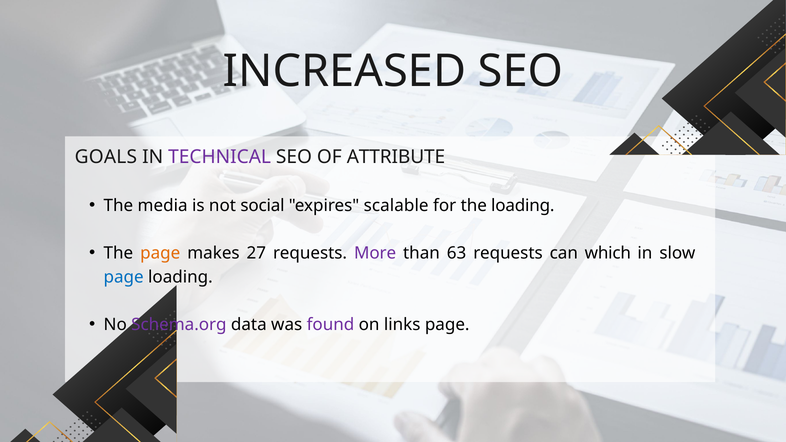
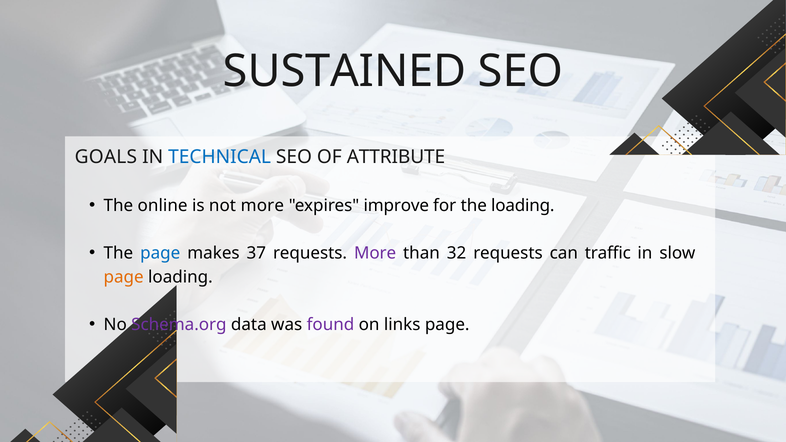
INCREASED: INCREASED -> SUSTAINED (345, 71)
TECHNICAL colour: purple -> blue (220, 157)
media: media -> online (163, 206)
not social: social -> more (262, 206)
scalable: scalable -> improve (396, 206)
page colour: orange -> blue (160, 253)
27: 27 -> 37 (256, 253)
63: 63 -> 32 (457, 253)
which: which -> traffic (608, 253)
page colour: blue -> orange (124, 277)
